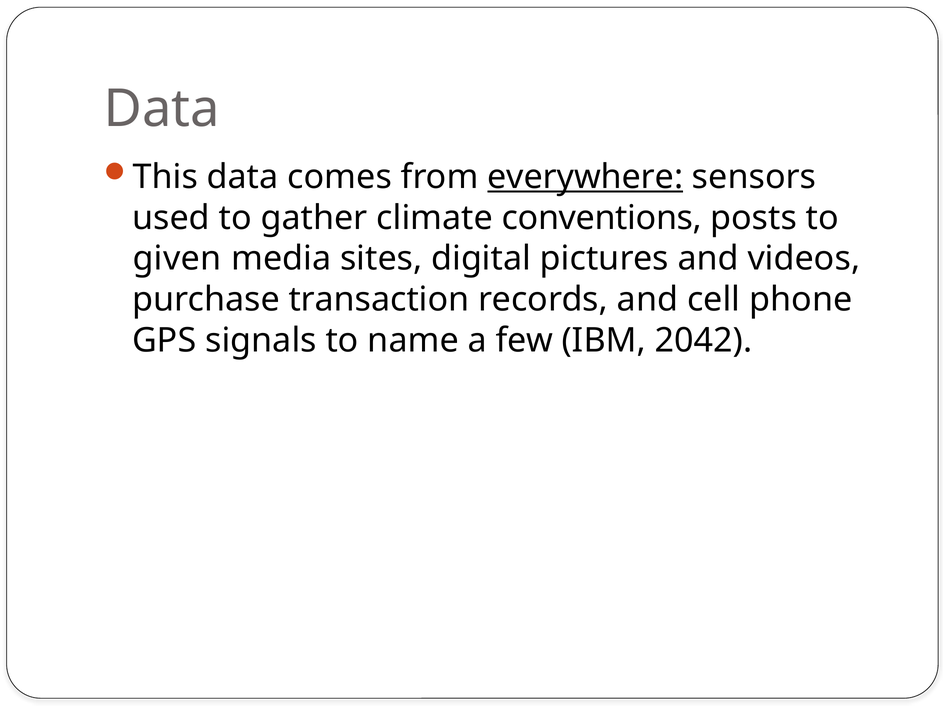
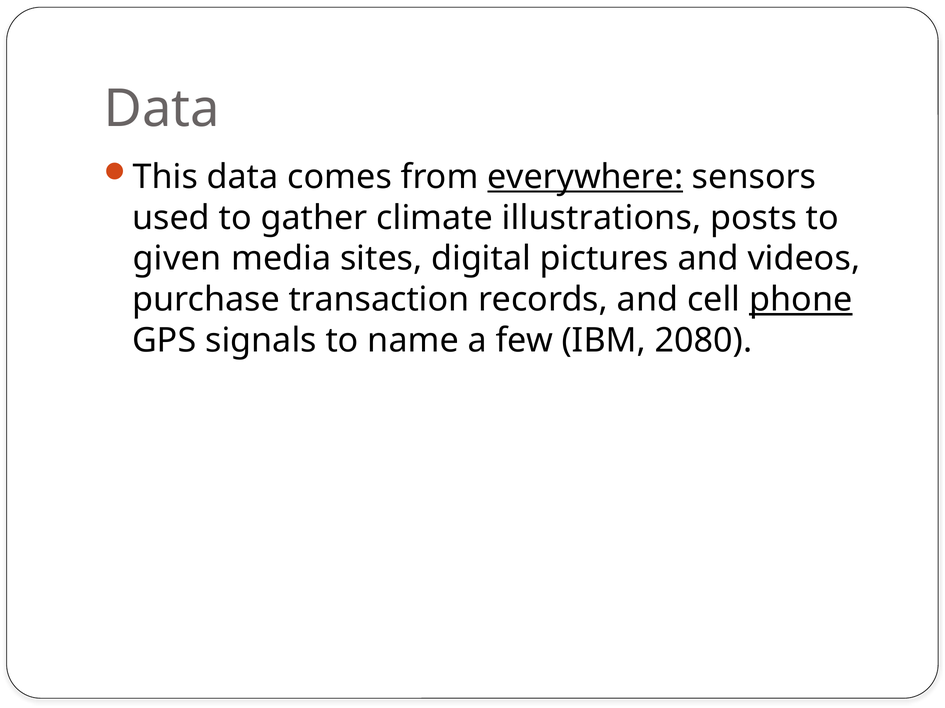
conventions: conventions -> illustrations (602, 218)
phone underline: none -> present (801, 300)
2042: 2042 -> 2080 (703, 341)
